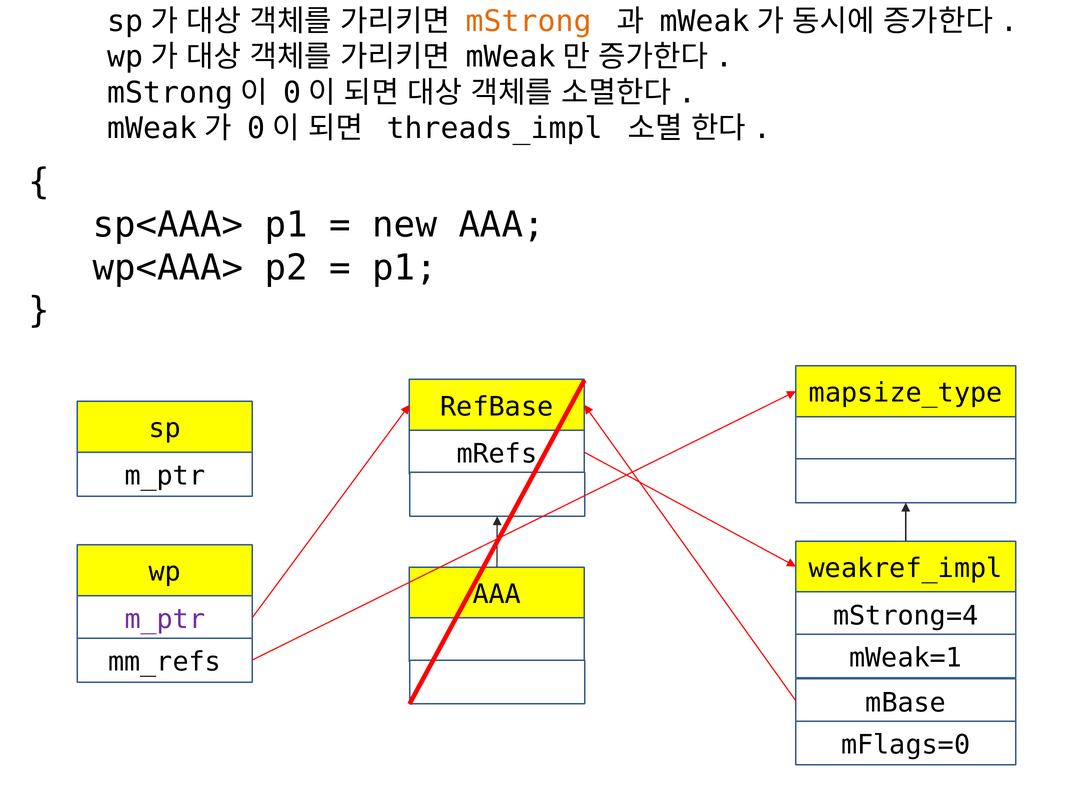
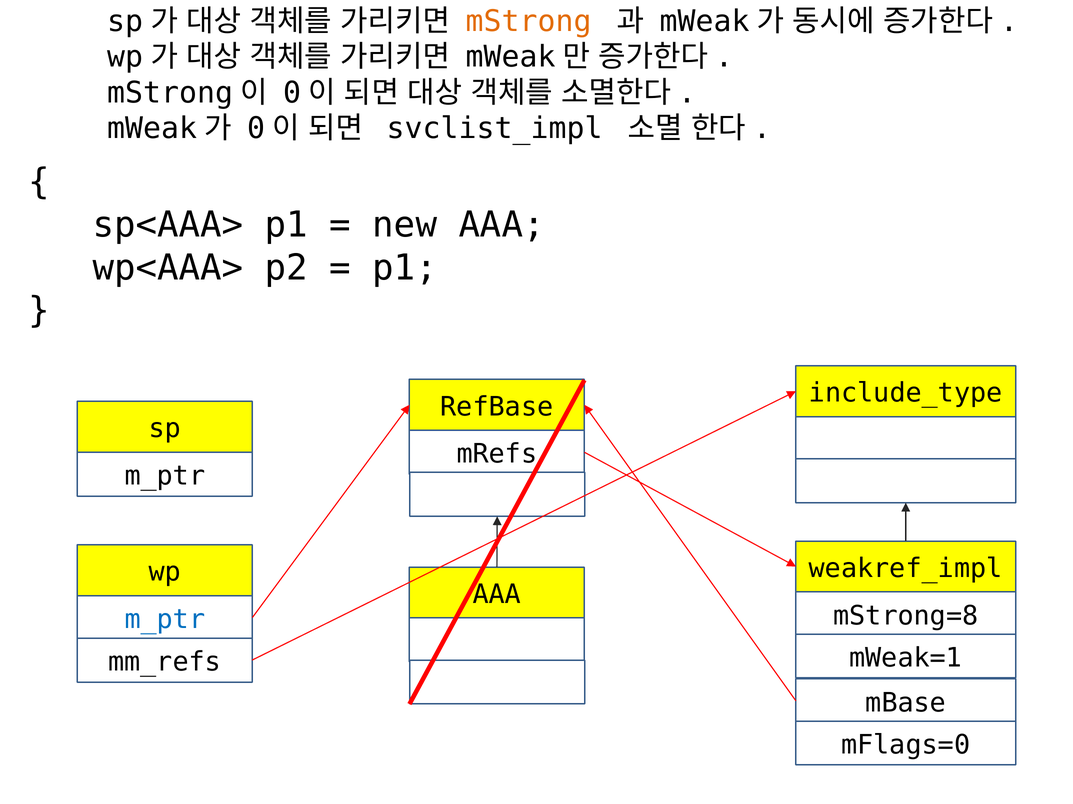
threads_impl: threads_impl -> svclist_impl (495, 129)
mapsize_type: mapsize_type -> include_type (906, 393)
mStrong=4: mStrong=4 -> mStrong=8 (906, 616)
m_ptr colour: purple -> blue (165, 620)
